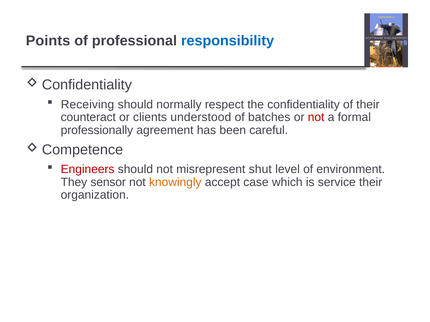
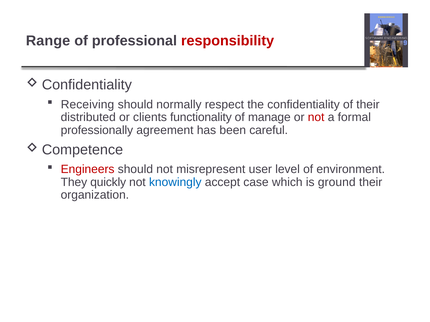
Points: Points -> Range (48, 41)
responsibility colour: blue -> red (228, 41)
counteract: counteract -> distributed (88, 118)
understood: understood -> functionality (201, 118)
batches: batches -> manage (269, 118)
shut: shut -> user (260, 170)
sensor: sensor -> quickly (108, 182)
knowingly colour: orange -> blue (175, 182)
service: service -> ground (337, 182)
